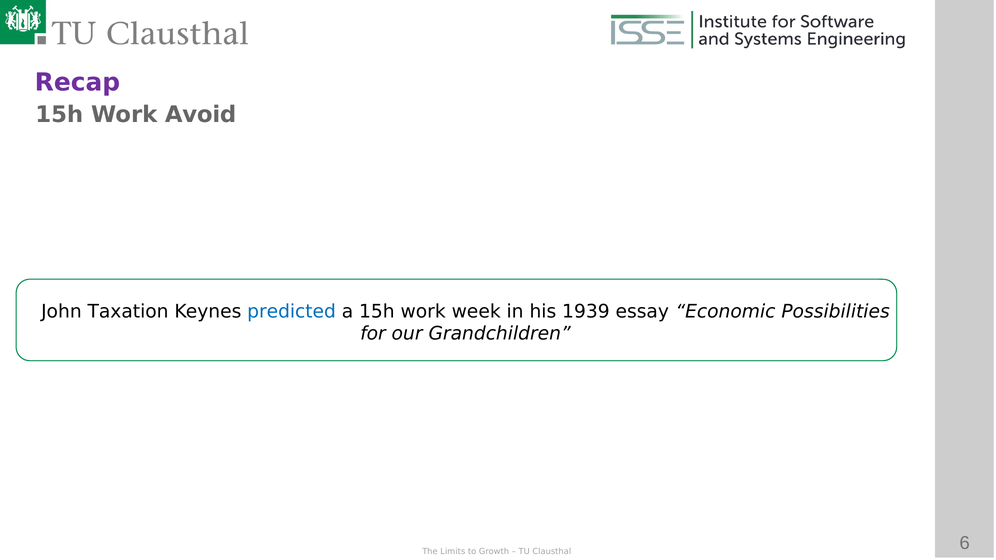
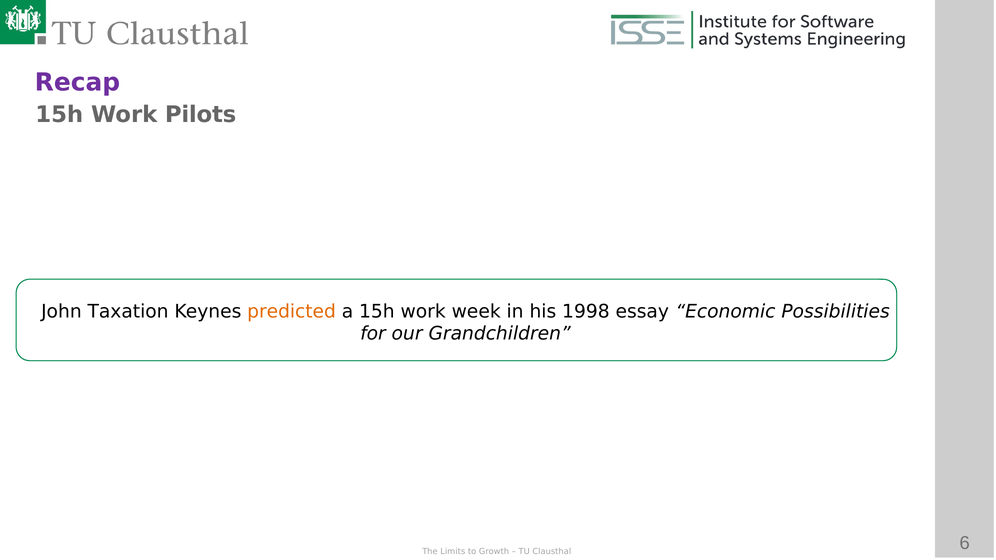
Avoid: Avoid -> Pilots (201, 115)
predicted colour: blue -> orange (292, 312)
1939: 1939 -> 1998 (586, 312)
